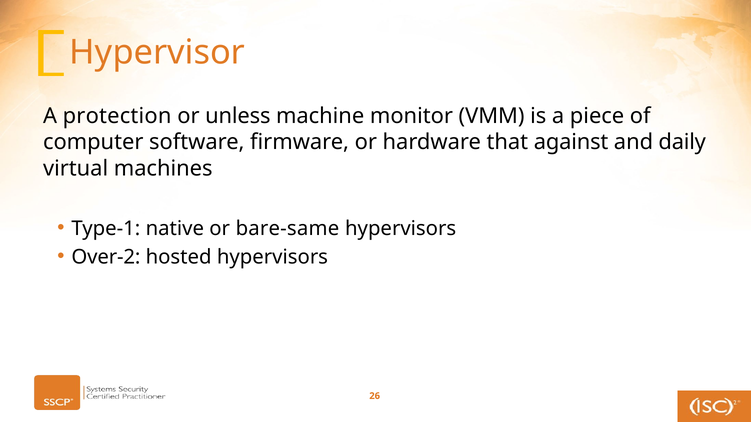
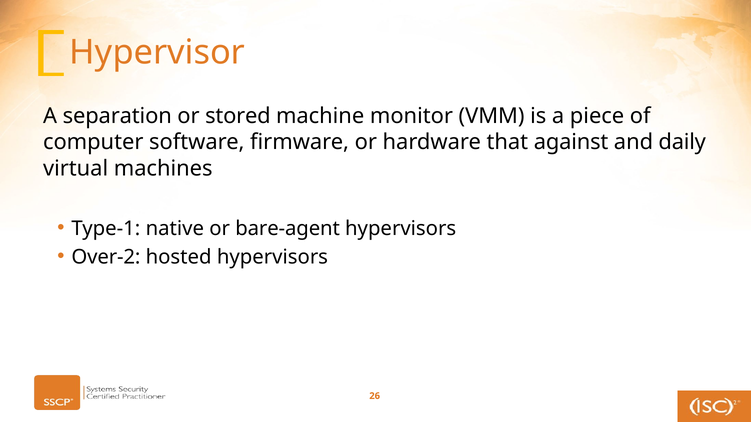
protection: protection -> separation (117, 116)
unless: unless -> stored (238, 116)
bare-same: bare-same -> bare-agent (288, 229)
